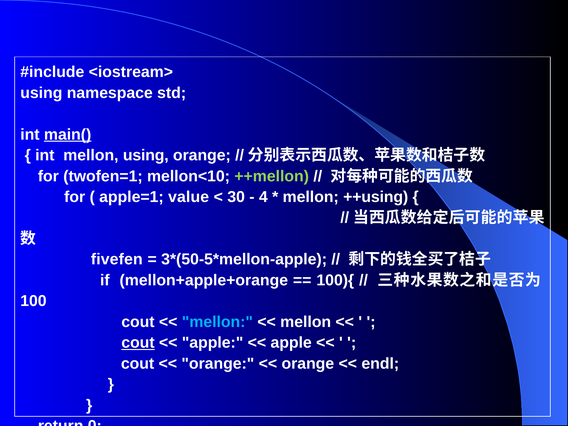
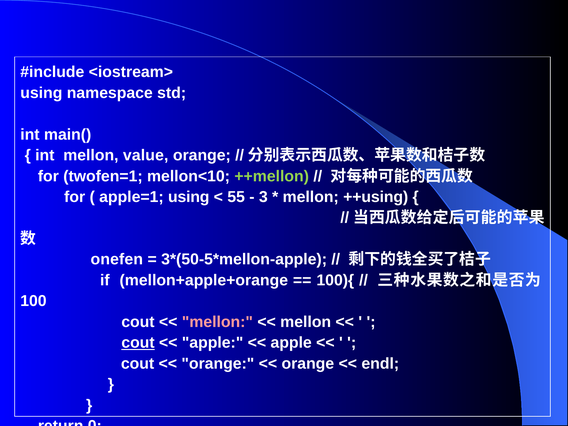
main( underline: present -> none (68, 135)
mellon using: using -> value (146, 155)
apple=1 value: value -> using (189, 197)
30: 30 -> 55 (236, 197)
4: 4 -> 3 (263, 197)
fivefen: fivefen -> onefen (117, 259)
mellon colour: light blue -> pink (217, 322)
